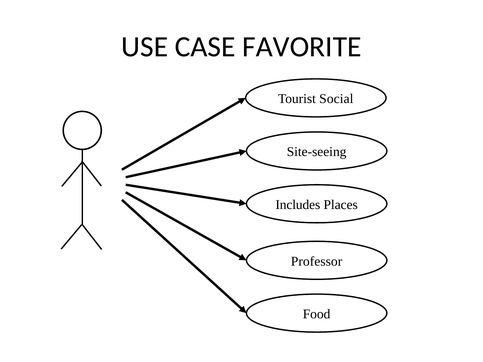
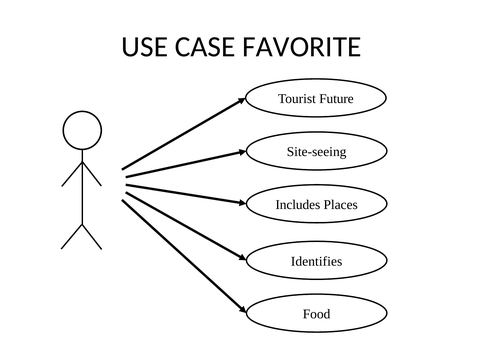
Social: Social -> Future (336, 99)
Professor: Professor -> Identifies (317, 261)
